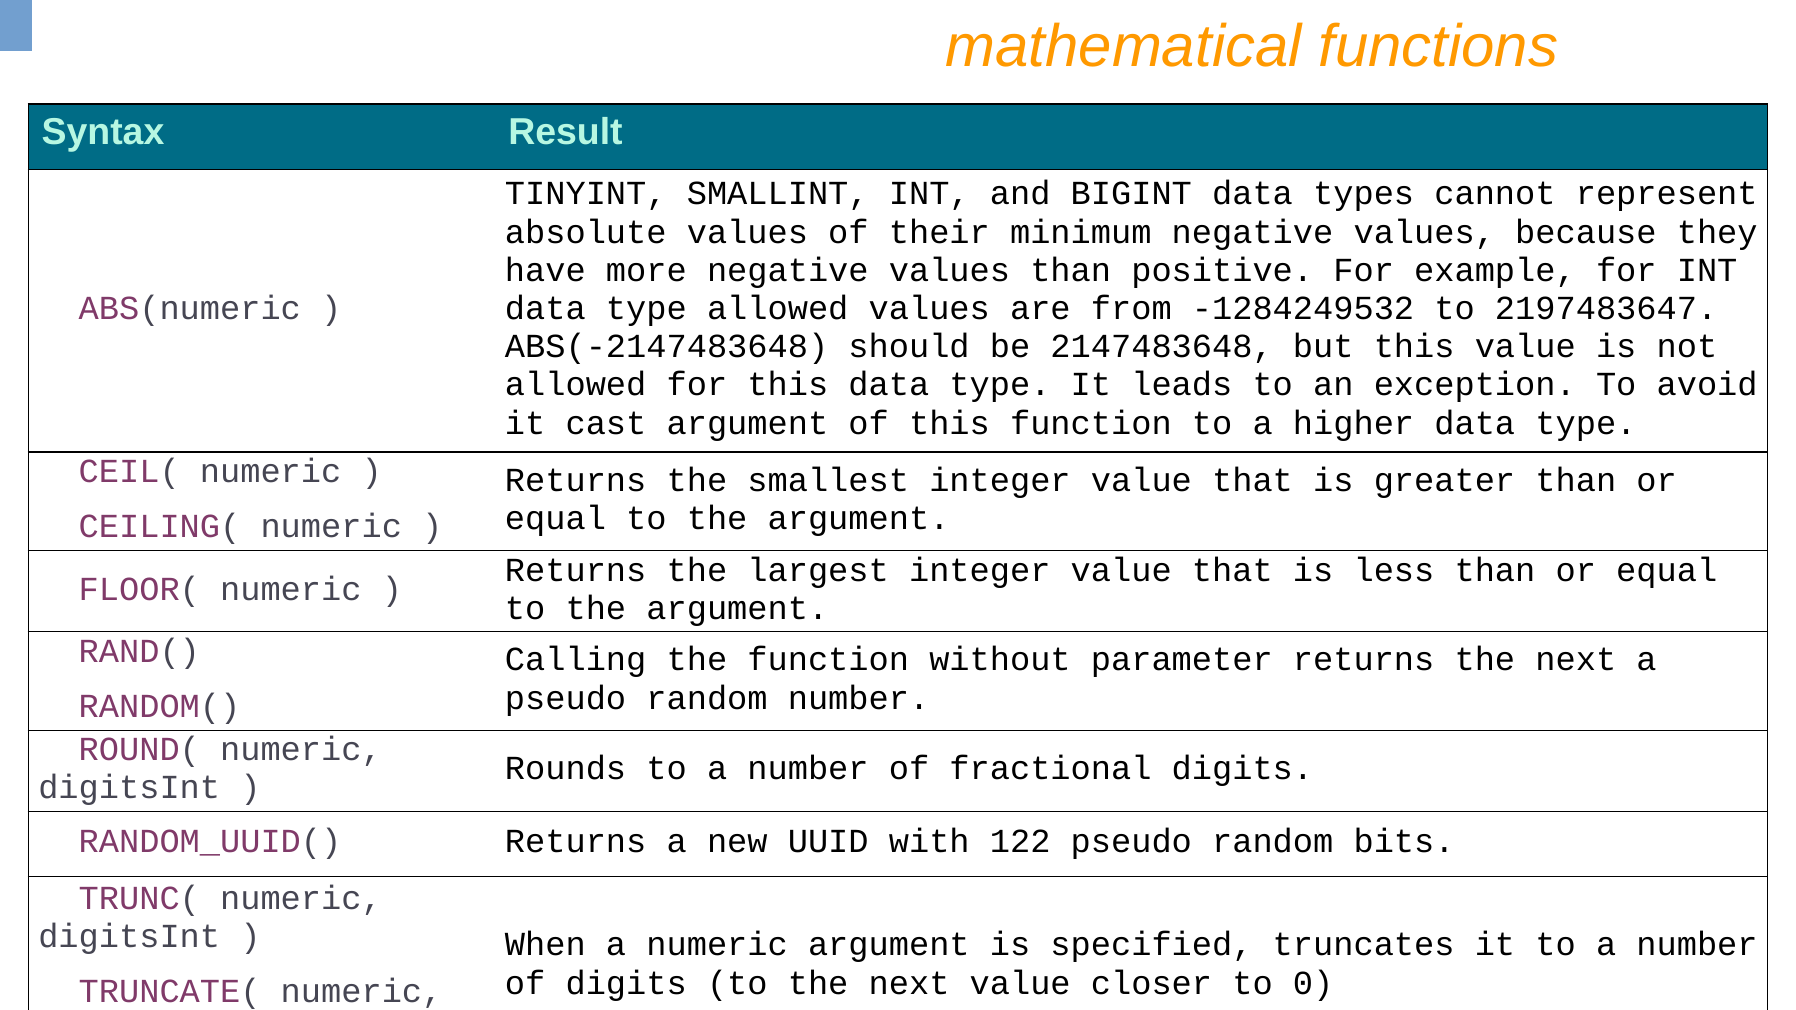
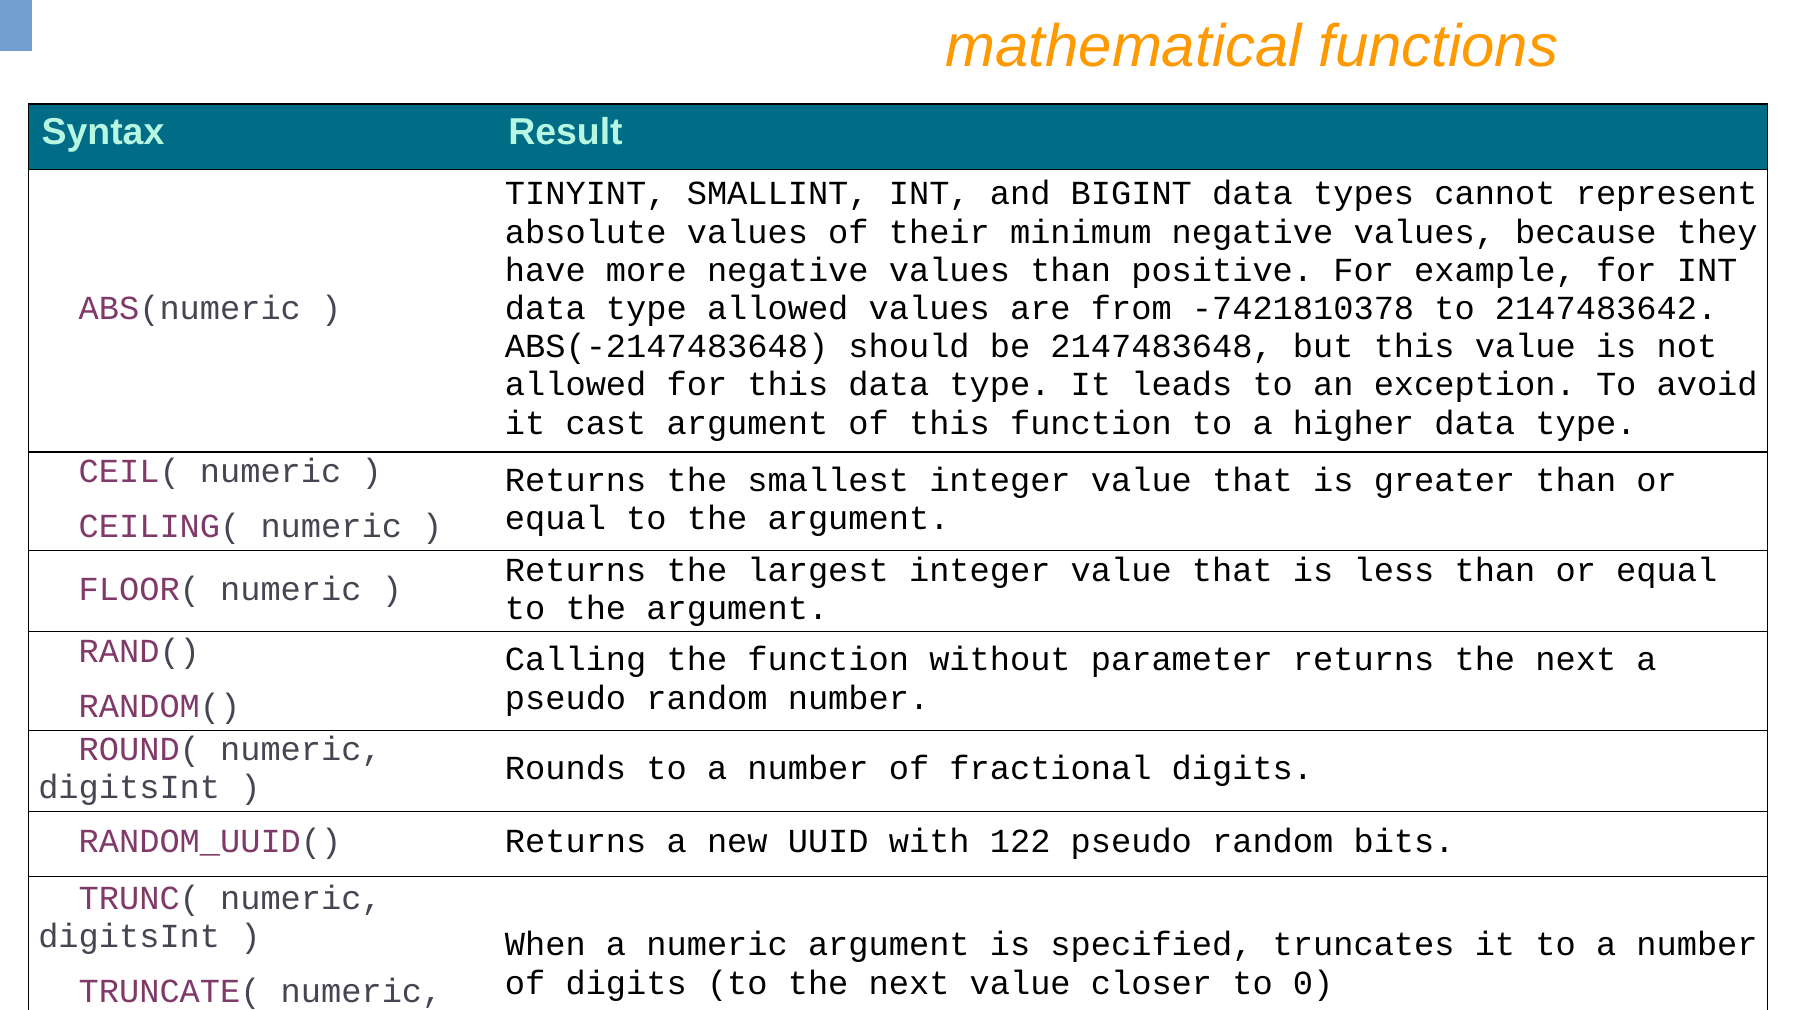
-1284249532: -1284249532 -> -7421810378 (1303, 308)
2197483647: 2197483647 -> 2147483642 (1606, 308)
